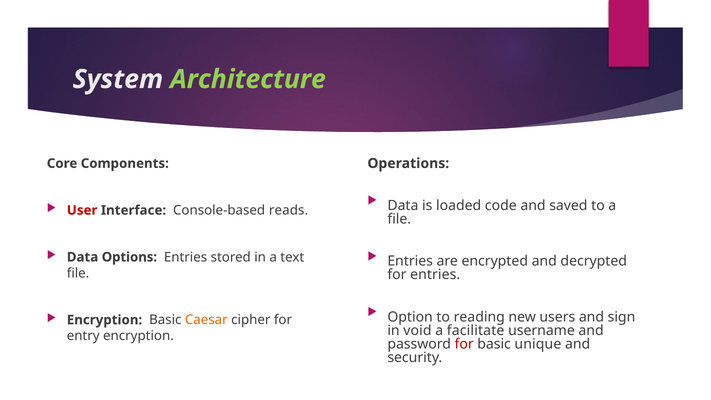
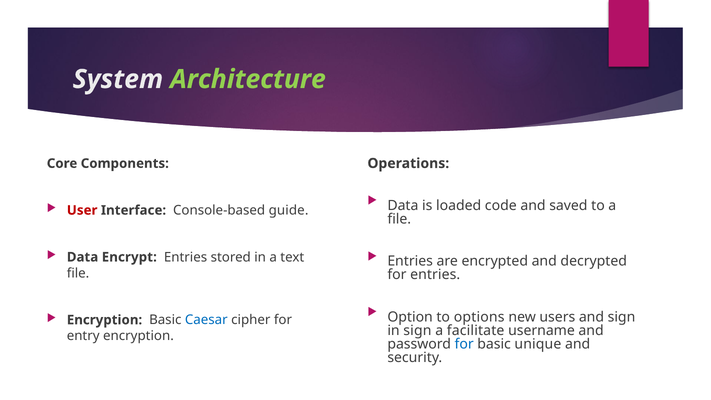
reads: reads -> guide (289, 210)
Options: Options -> Encrypt (129, 257)
reading: reading -> options (479, 317)
Caesar colour: orange -> blue (206, 320)
in void: void -> sign (417, 331)
for colour: red -> blue (464, 344)
